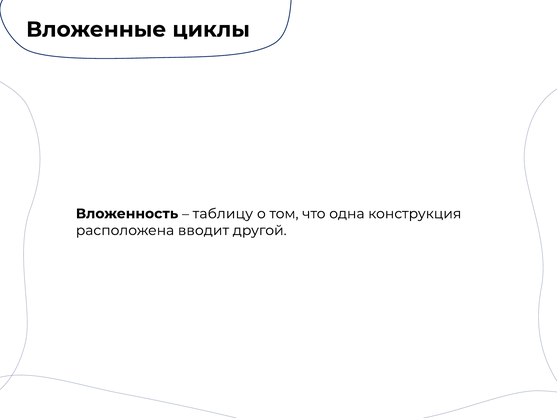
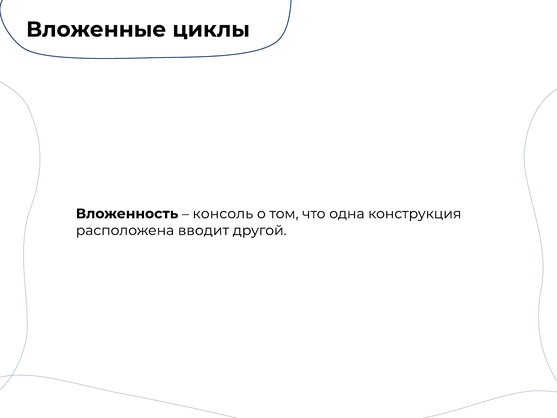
таблицу: таблицу -> консоль (223, 214)
